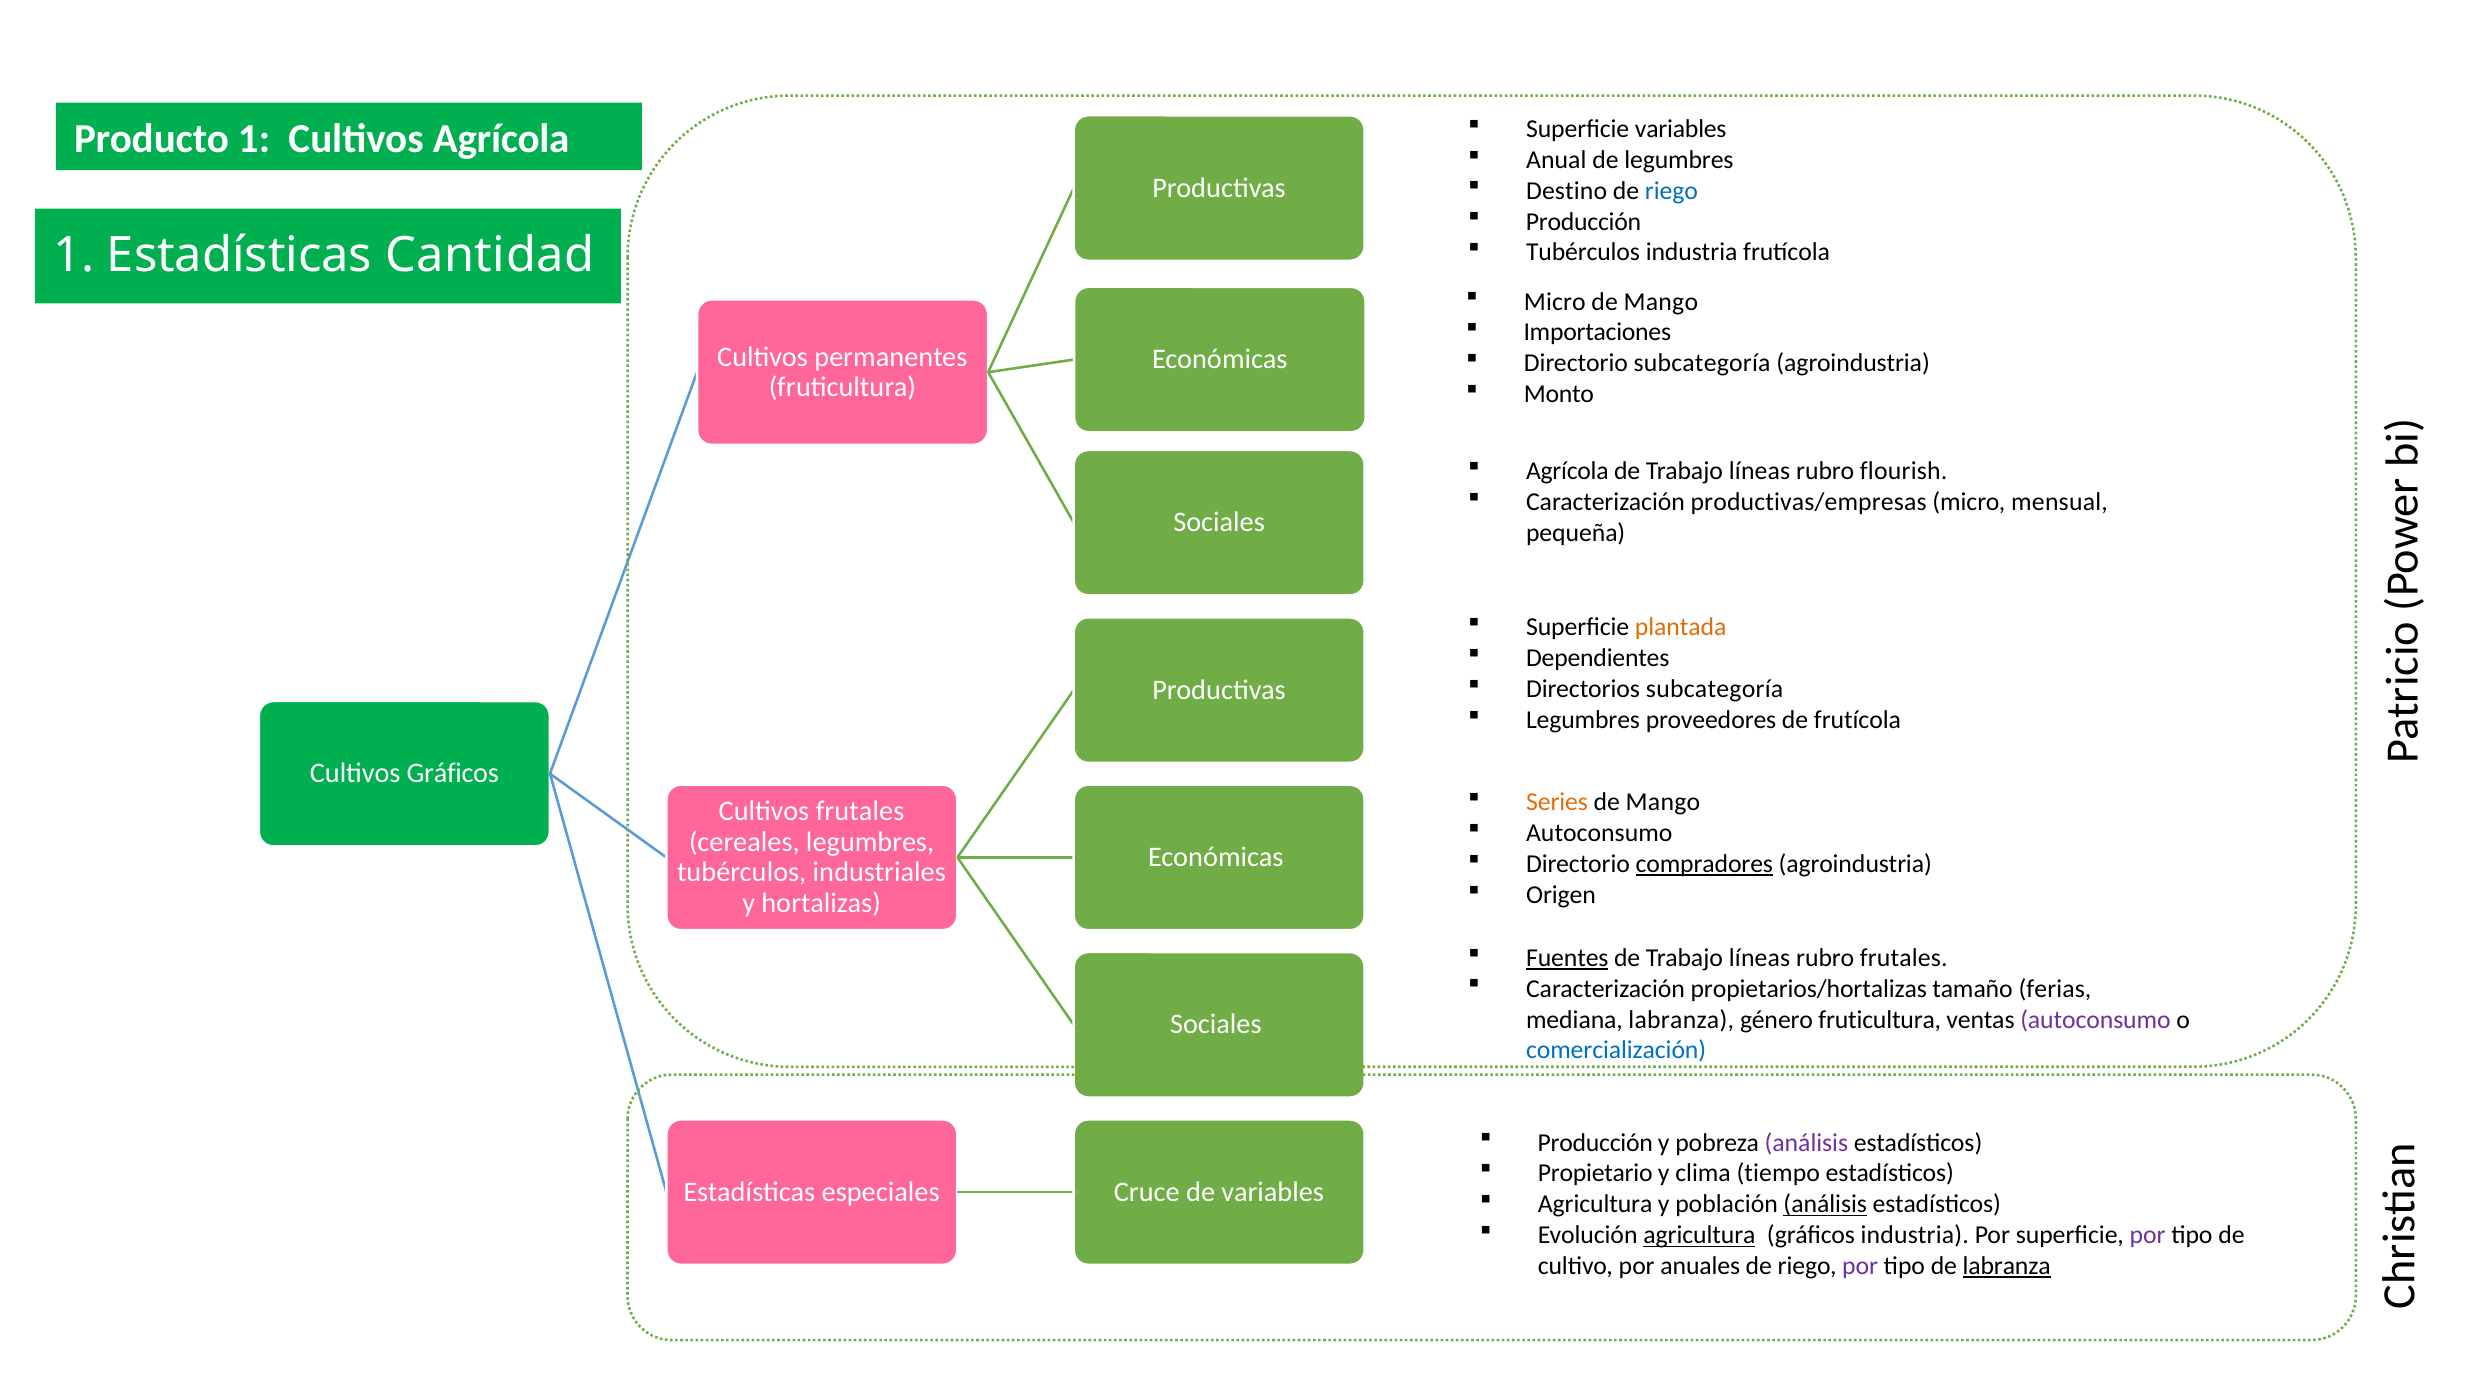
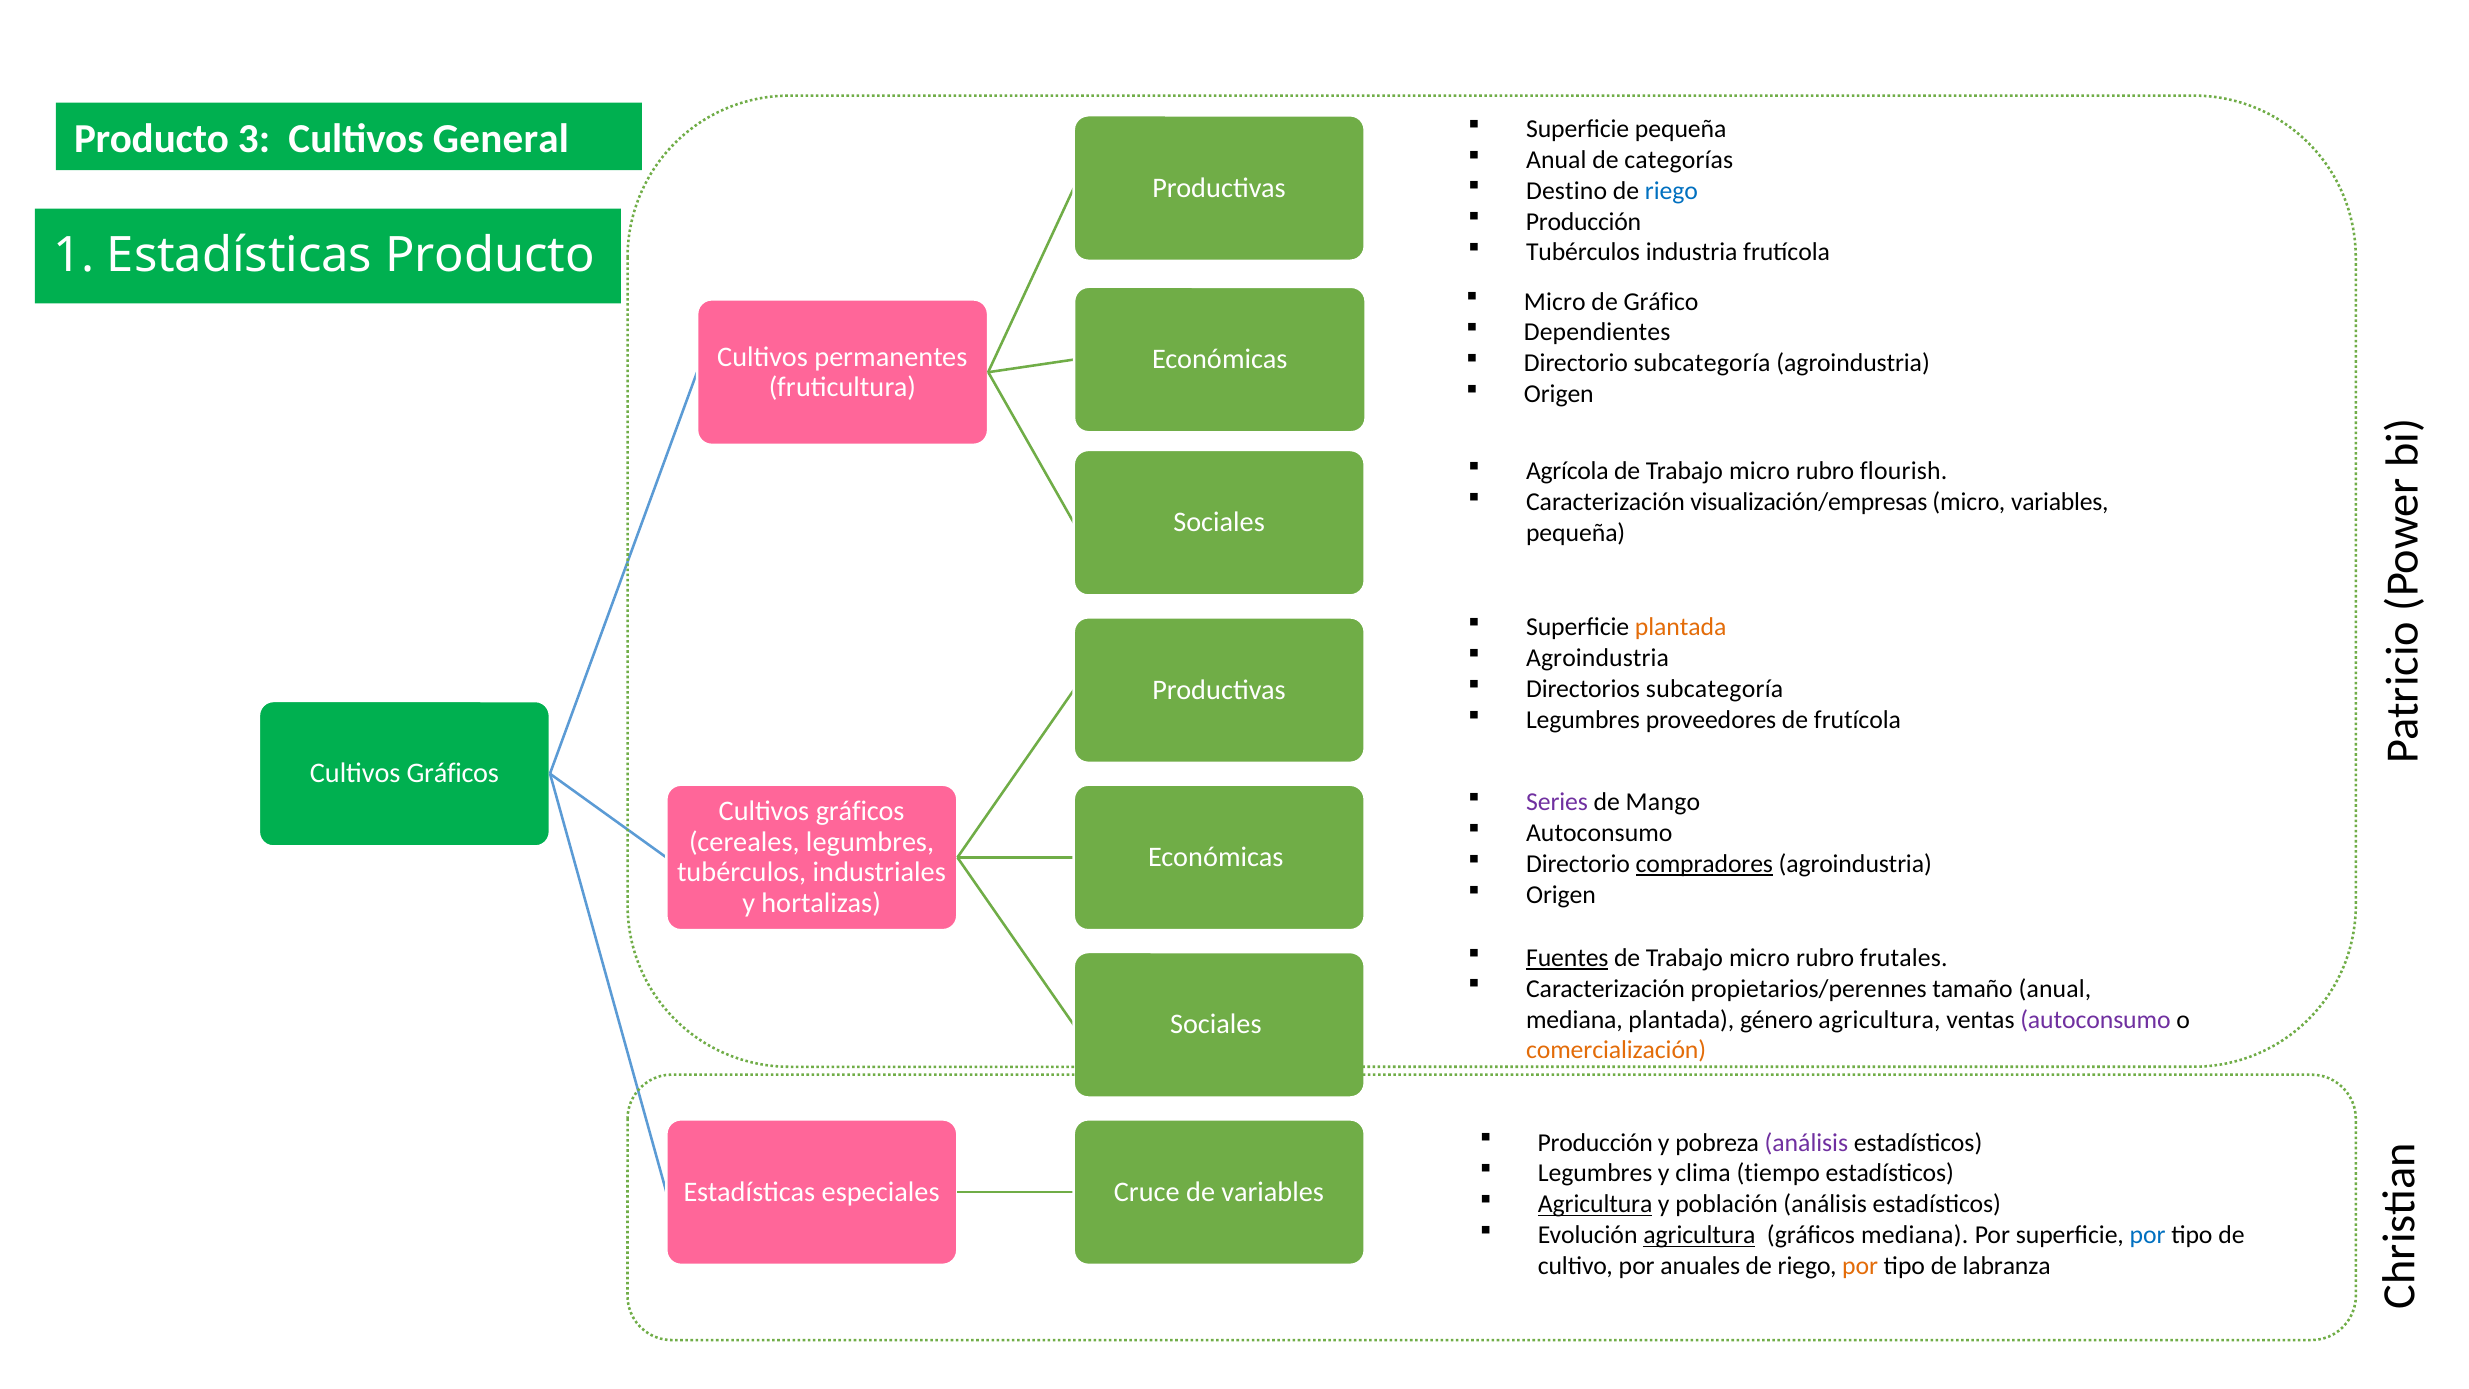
Superficie variables: variables -> pequeña (1681, 129)
Producto 1: 1 -> 3 (254, 139)
Cultivos Agrícola: Agrícola -> General (501, 139)
de legumbres: legumbres -> categorías (1679, 160)
Estadísticas Cantidad: Cantidad -> Producto (490, 256)
Mango: Mango -> Gráfico (1661, 301)
Importaciones: Importaciones -> Dependientes (1597, 332)
Monto: Monto -> Origen (1559, 394)
líneas: líneas -> micro (1760, 471)
productivas/empresas: productivas/empresas -> visualización/empresas (1809, 502)
micro mensual: mensual -> variables (2060, 502)
Dependientes: Dependientes -> Agroindustria (1598, 658)
Series colour: orange -> purple (1557, 802)
frutales: frutales -> gráficos (860, 811)
líneas: líneas -> micro (1760, 958)
propietarios/hortalizas: propietarios/hortalizas -> propietarios/perennes (1809, 988)
tamaño ferias: ferias -> anual (2055, 988)
mediana labranza: labranza -> plantada (1681, 1019)
género fruticultura: fruticultura -> agricultura (1880, 1019)
comercialización colour: blue -> orange (1616, 1050)
Propietario: Propietario -> Legumbres (1595, 1173)
Agricultura underline: none -> present (1595, 1204)
análisis underline: present -> none (1825, 1204)
gráficos industria: industria -> mediana (1915, 1235)
por colour: purple -> blue (2148, 1235)
por colour: purple -> orange (1860, 1266)
labranza underline: present -> none (2007, 1266)
